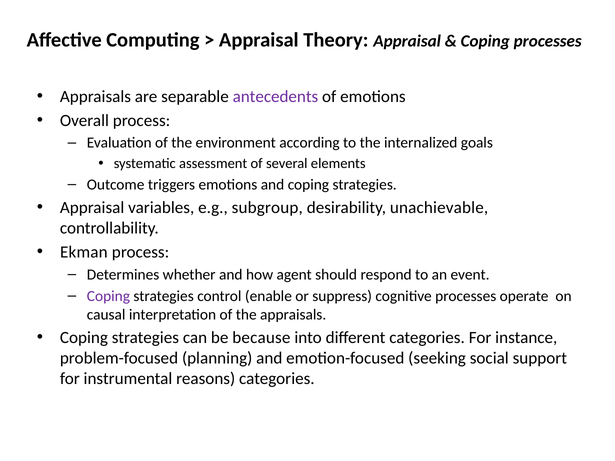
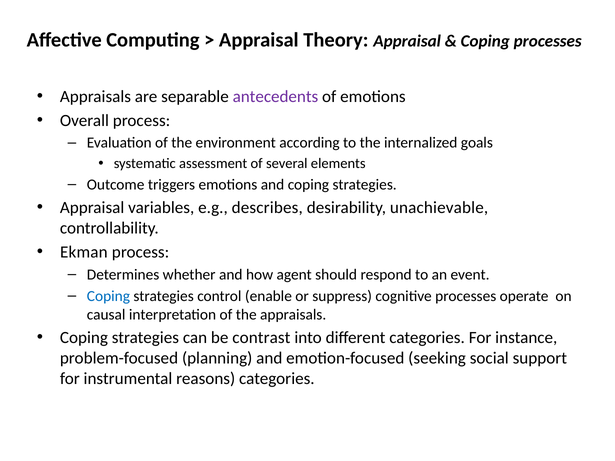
subgroup: subgroup -> describes (267, 208)
Coping colour: purple -> blue (108, 296)
because: because -> contrast (261, 338)
